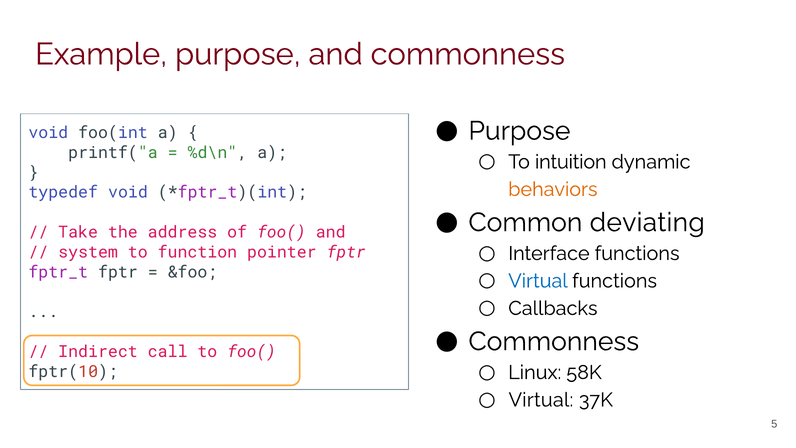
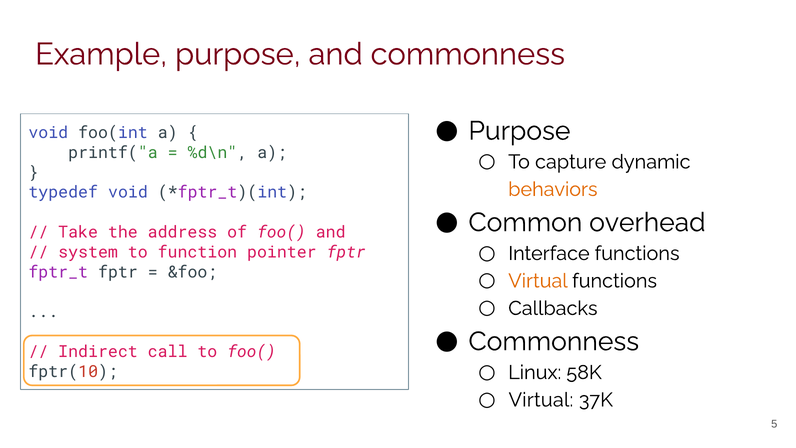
intuition: intuition -> capture (571, 162)
deviating: deviating -> overhead (647, 222)
Virtual colour: blue -> orange (538, 281)
